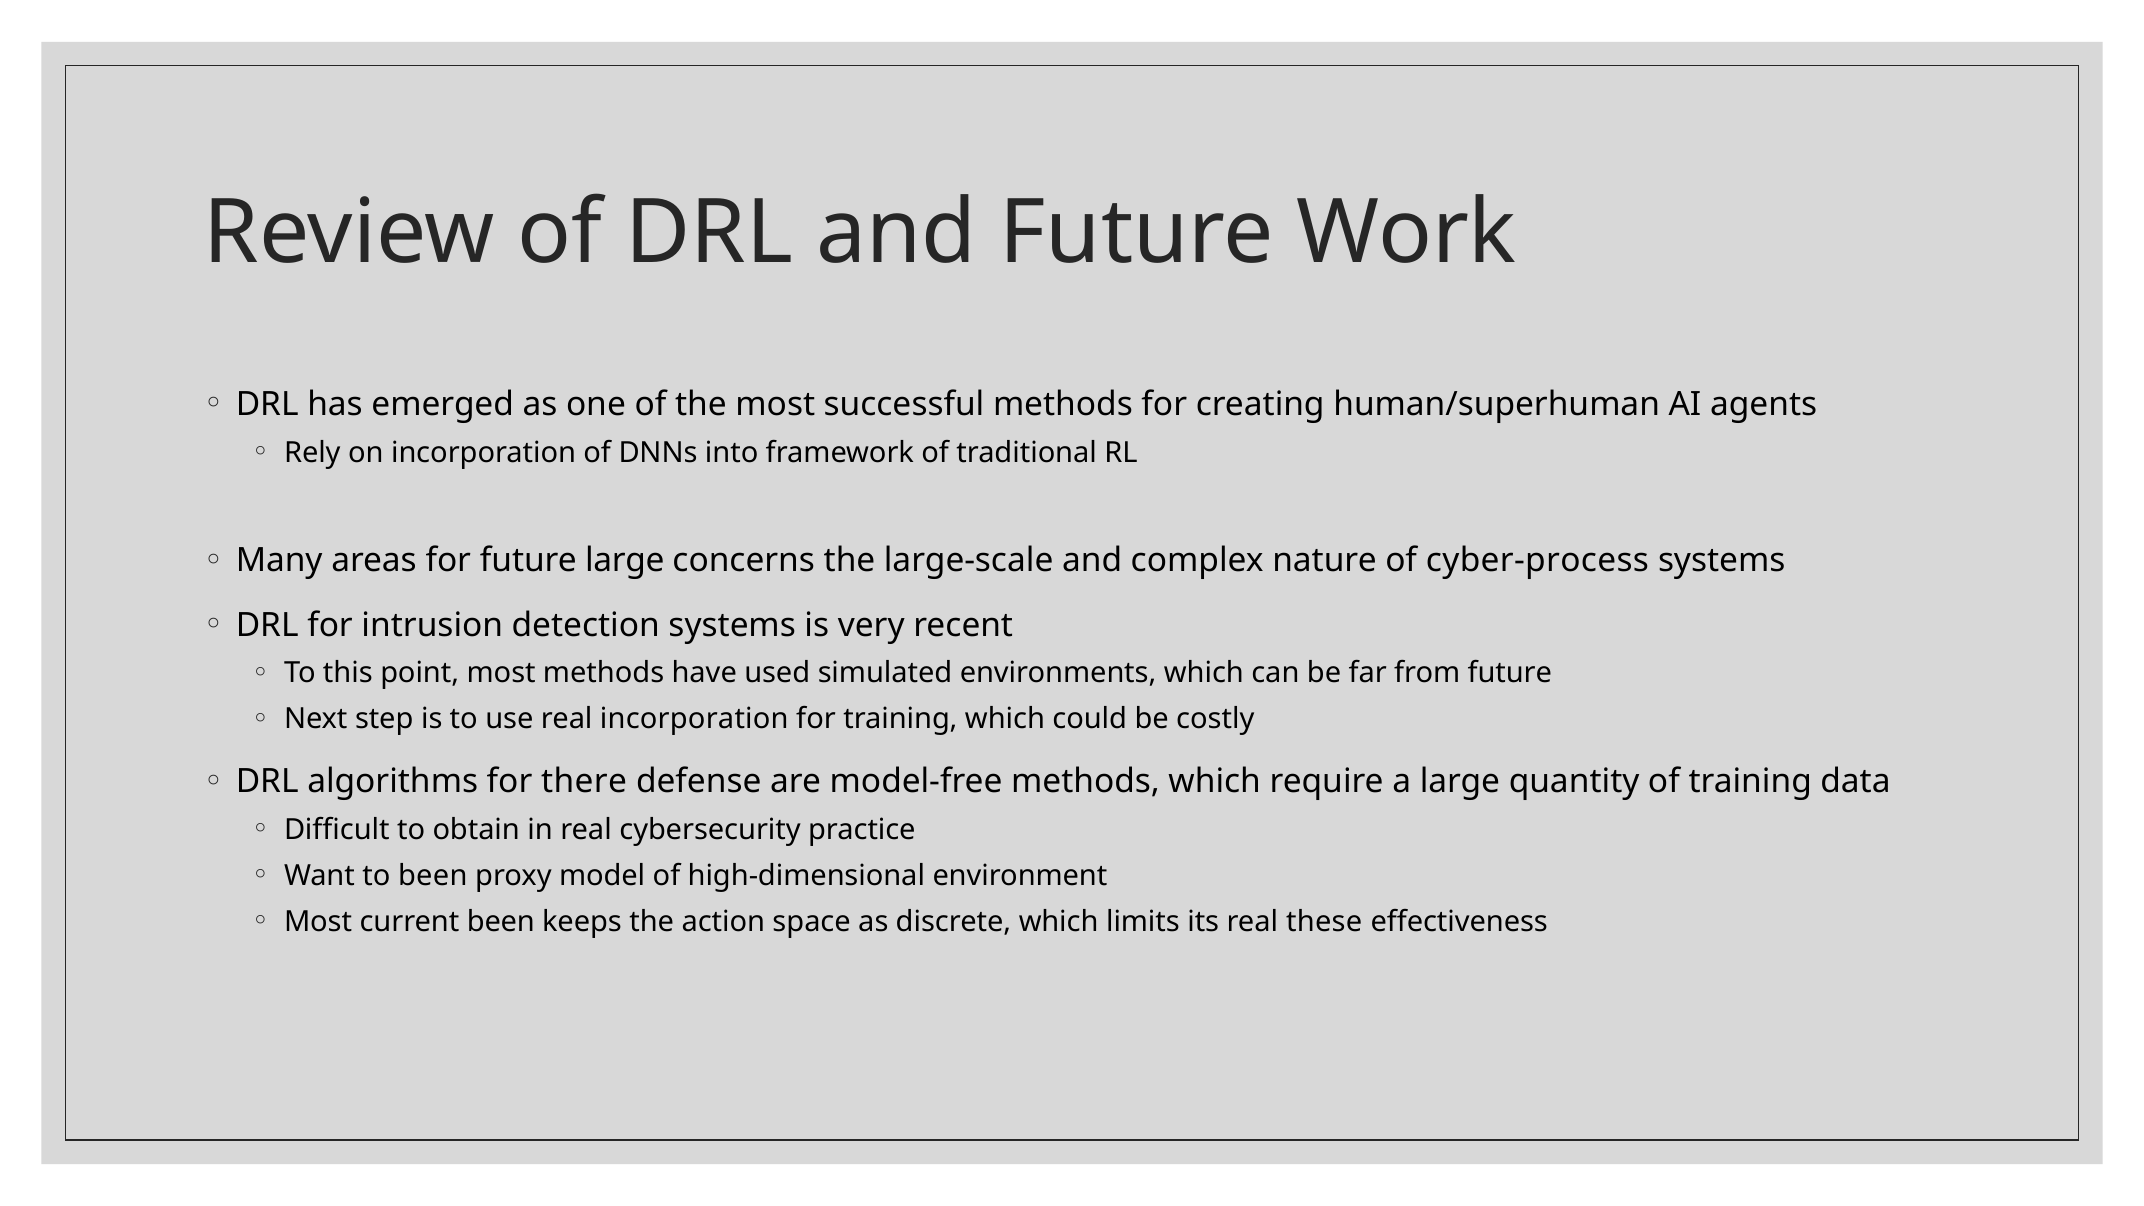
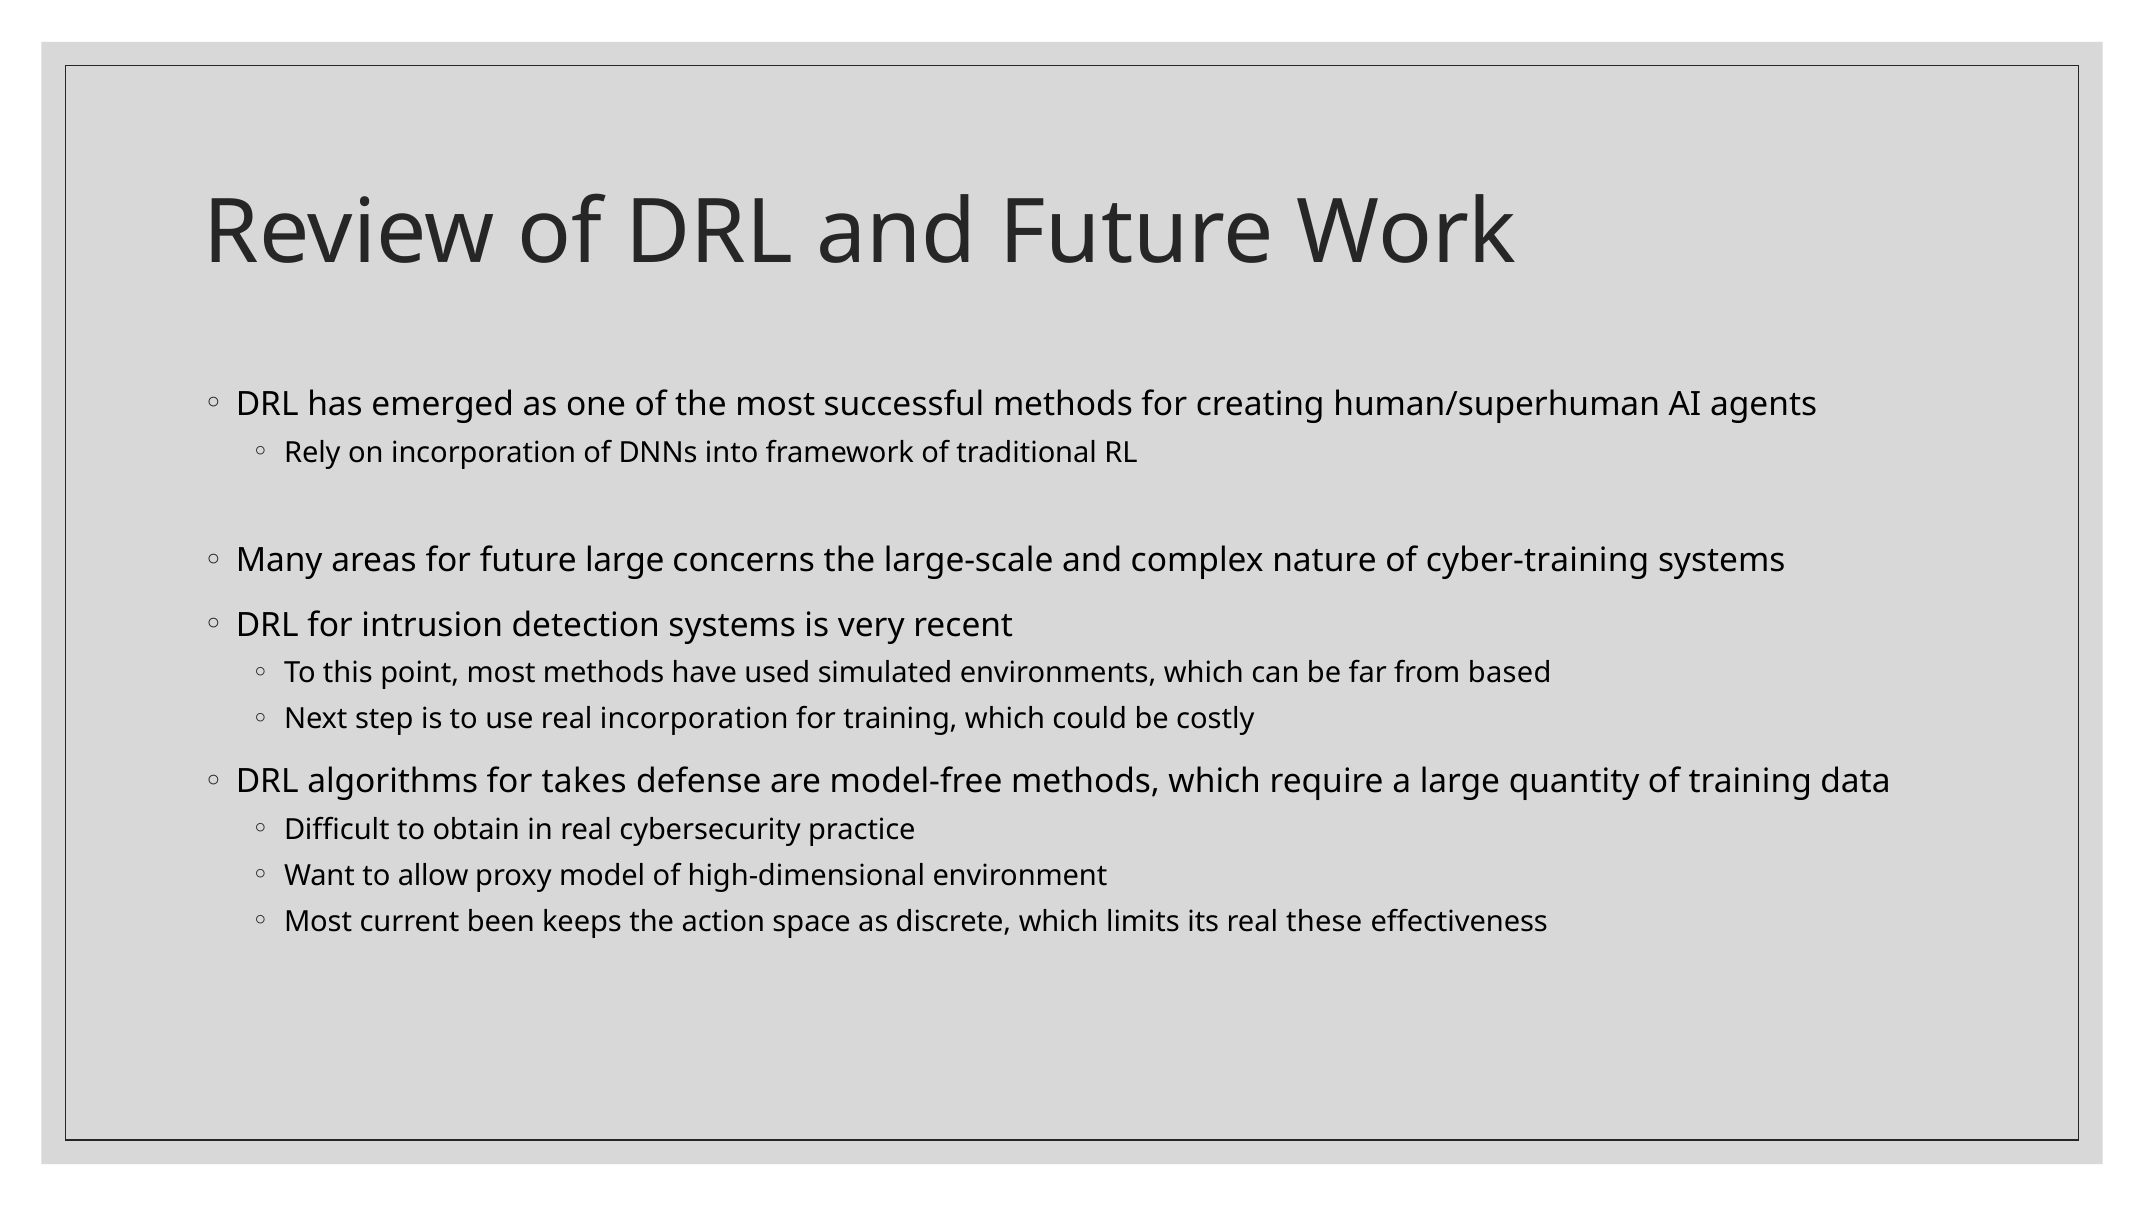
cyber-process: cyber-process -> cyber-training (1538, 561)
from future: future -> based (1510, 673)
there: there -> takes (584, 781)
to been: been -> allow (433, 876)
